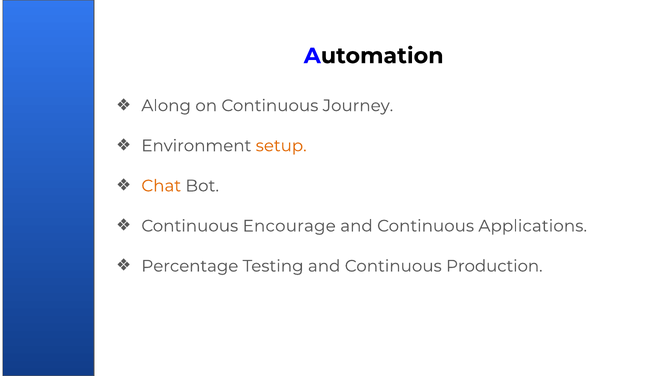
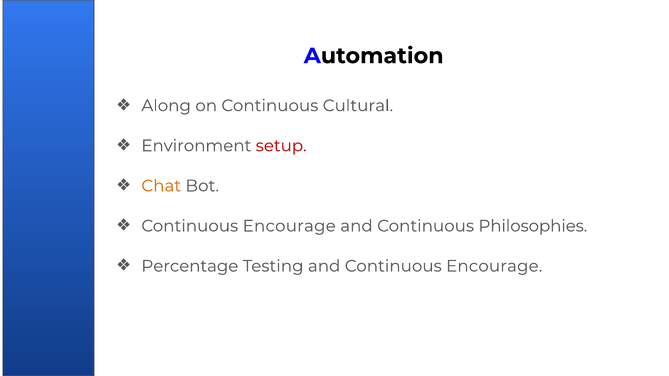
Journey: Journey -> Cultural (358, 106)
setup colour: orange -> red (281, 146)
Applications: Applications -> Philosophies (533, 226)
and Continuous Production: Production -> Encourage (494, 266)
